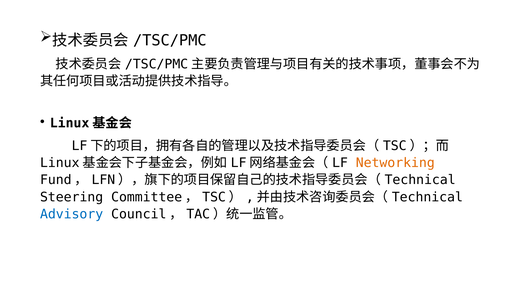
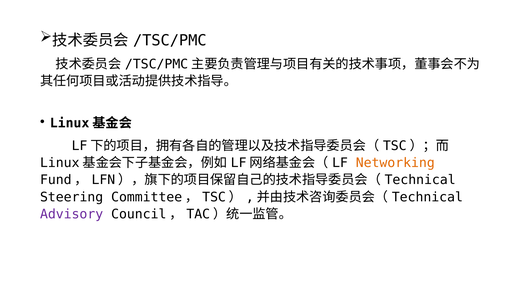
Advisory colour: blue -> purple (72, 214)
